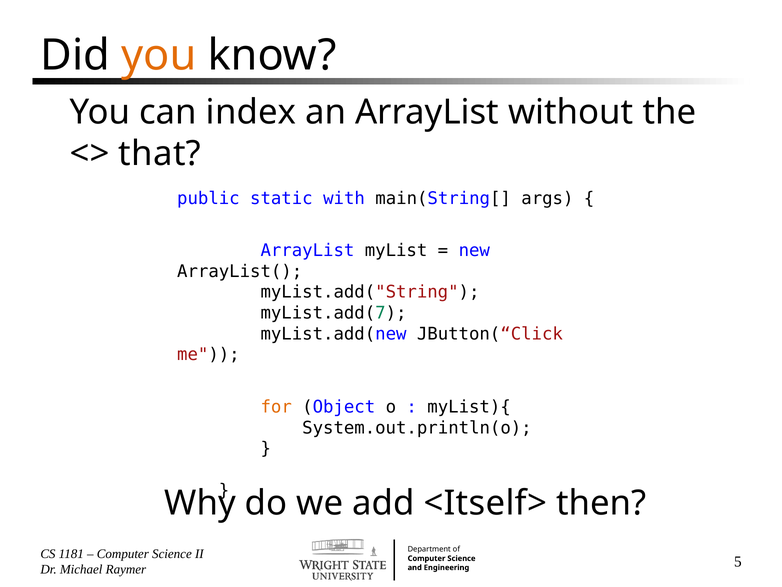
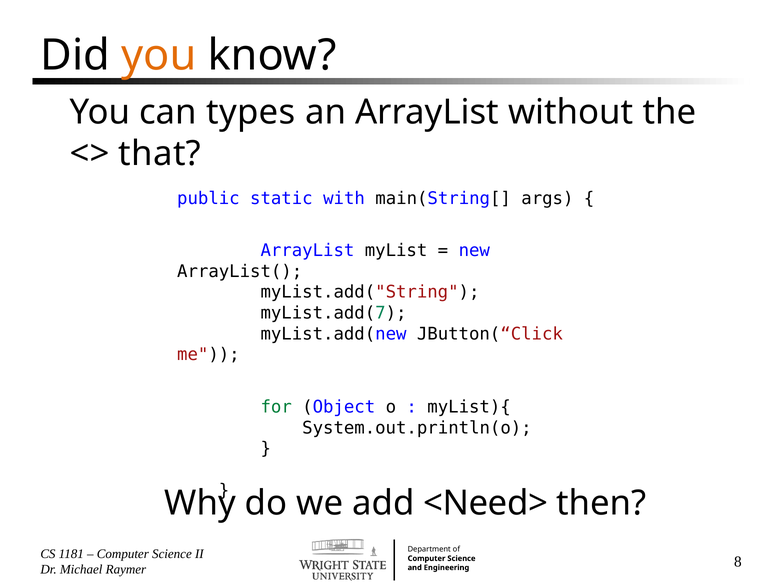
index: index -> types (251, 112)
for colour: orange -> green (276, 407)
<Itself>: <Itself> -> <Need> (486, 503)
5: 5 -> 8 (738, 561)
